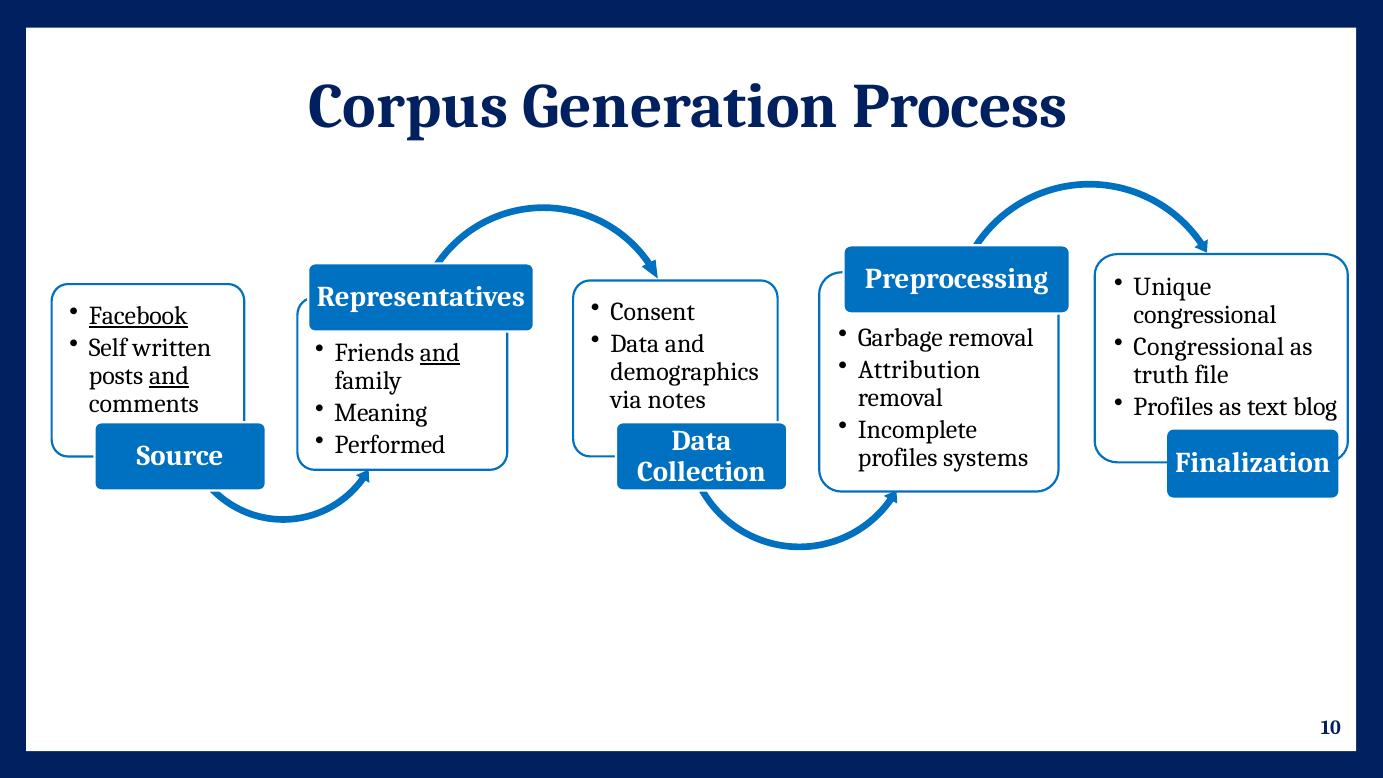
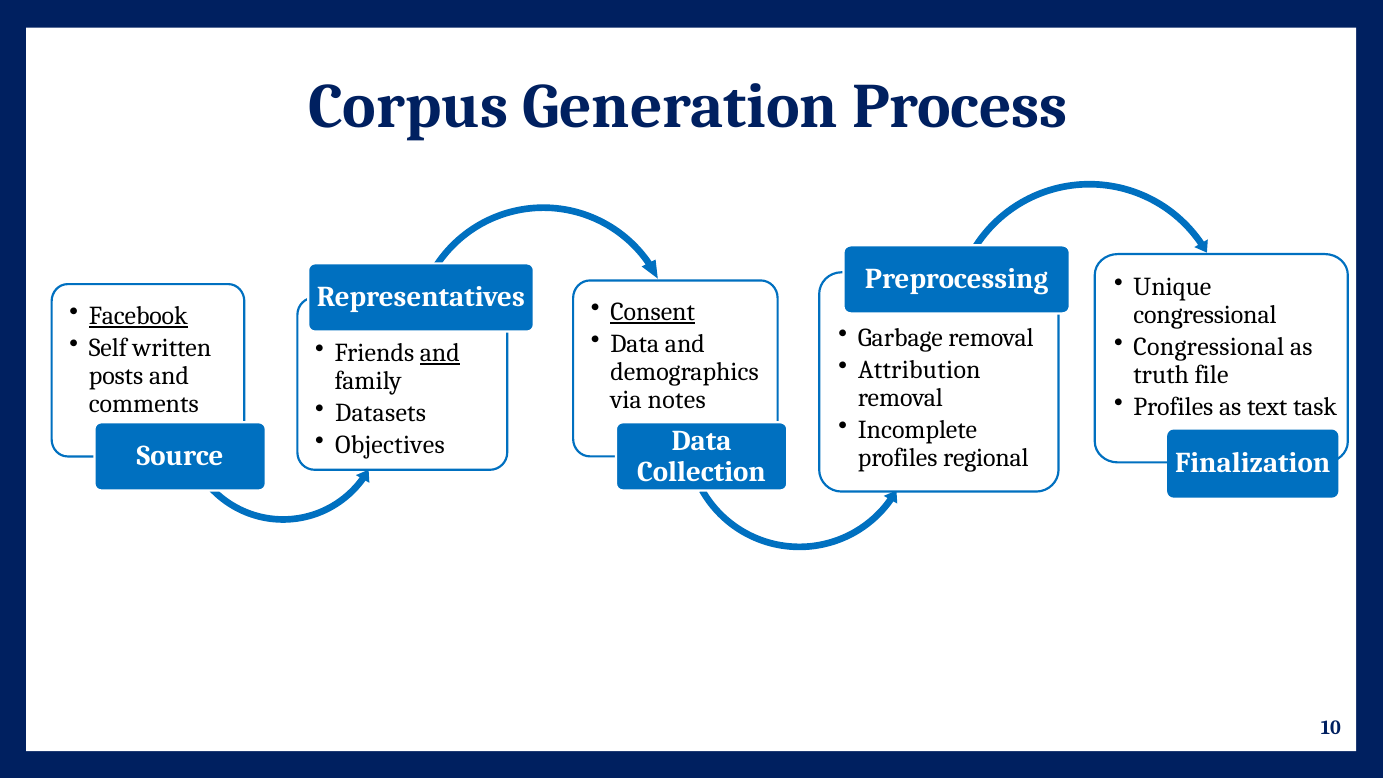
Consent underline: none -> present (653, 312)
and underline: present -> none (169, 376)
blog: blog -> task (1315, 407)
Meaning: Meaning -> Datasets (381, 413)
Performed: Performed -> Objectives (390, 445)
systems: systems -> regional (986, 458)
